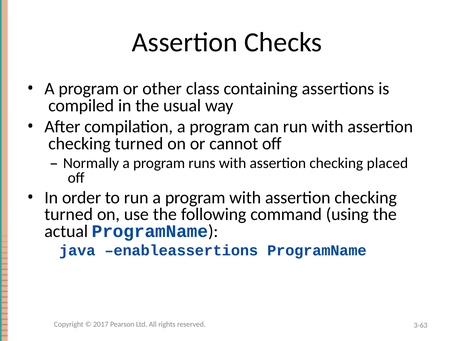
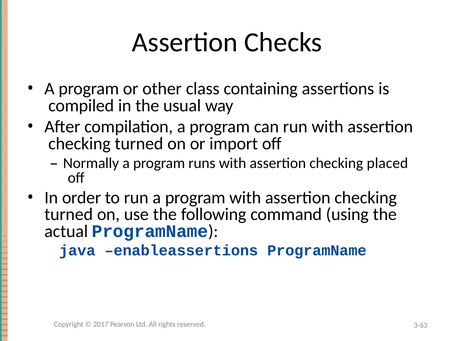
cannot: cannot -> import (234, 144)
